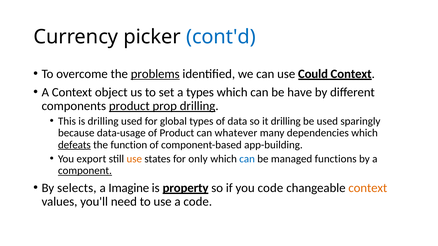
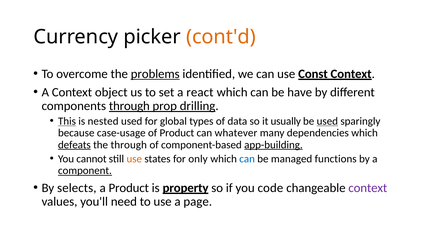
cont'd colour: blue -> orange (221, 37)
Could: Could -> Const (313, 74)
a types: types -> react (200, 92)
components product: product -> through (129, 106)
This underline: none -> present (67, 121)
is drilling: drilling -> nested (103, 121)
it drilling: drilling -> usually (286, 121)
used underline: none -> present (327, 121)
data-usage: data-usage -> case-usage (121, 133)
the function: function -> through (129, 145)
app-building underline: none -> present (273, 145)
export: export -> cannot (92, 159)
a Imagine: Imagine -> Product (129, 188)
context colour: orange -> purple (368, 188)
a code: code -> page (198, 202)
